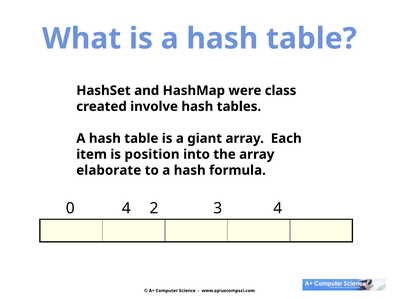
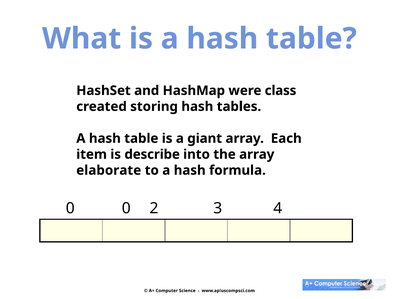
involve: involve -> storing (154, 107)
position: position -> describe (152, 155)
0 4: 4 -> 0 (126, 209)
